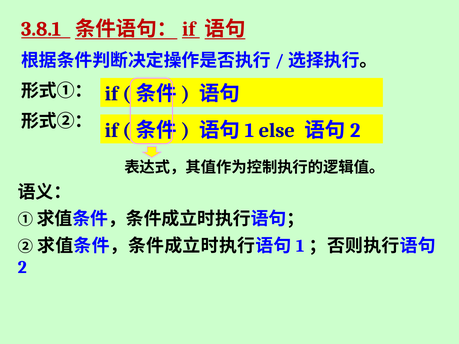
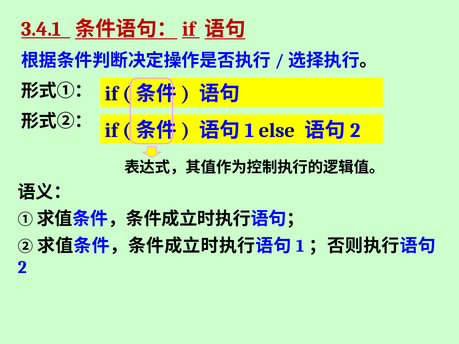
3.8.1: 3.8.1 -> 3.4.1 (41, 29)
